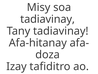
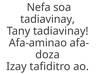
Misy: Misy -> Nefa (39, 7)
Afa-hitanay: Afa-hitanay -> Afa-aminao (38, 43)
